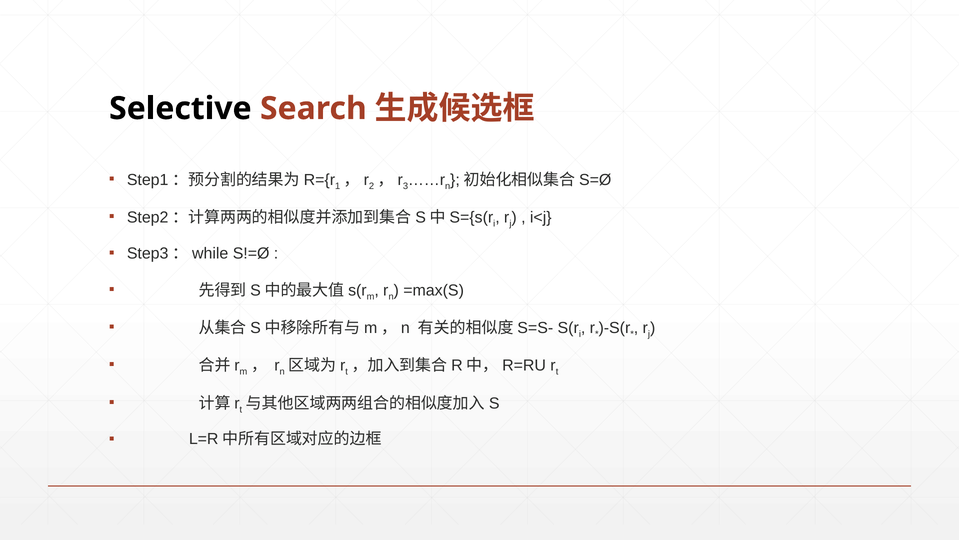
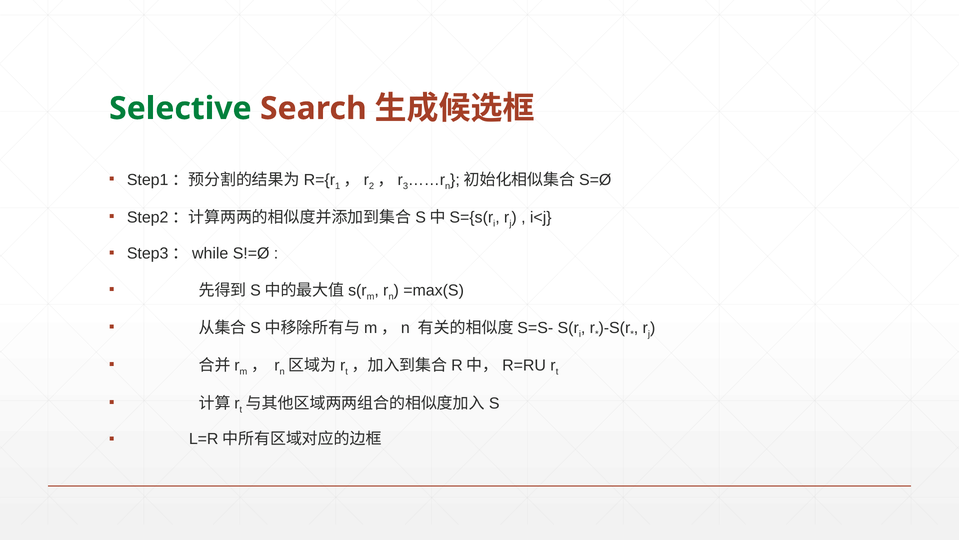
Selective colour: black -> green (180, 108)
